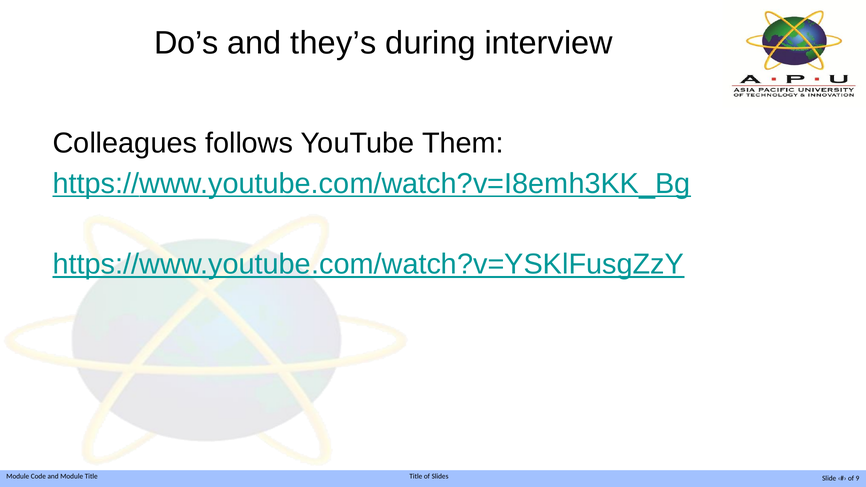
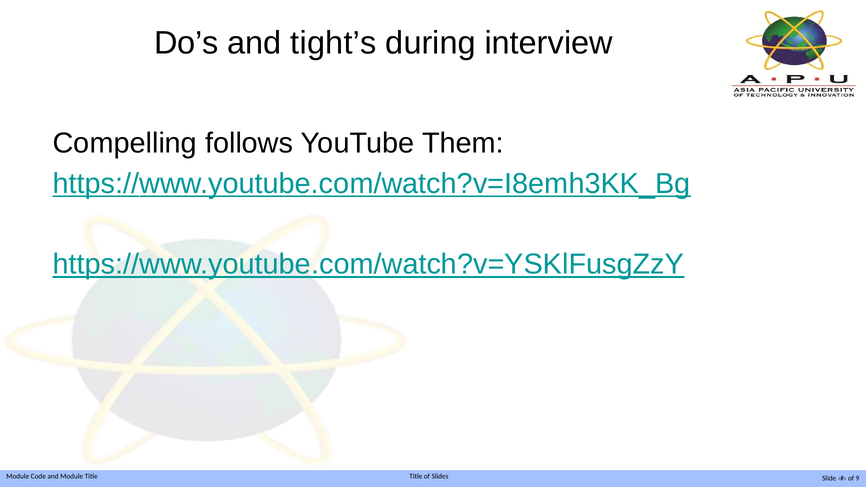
they’s: they’s -> tight’s (333, 43)
Colleagues: Colleagues -> Compelling (125, 143)
